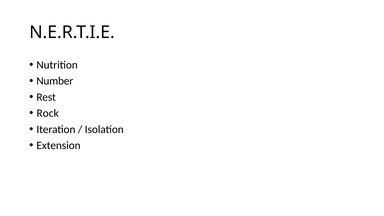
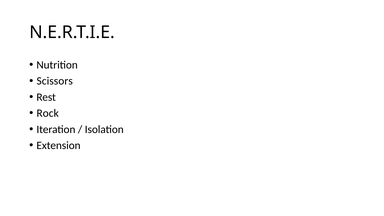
Number: Number -> Scissors (55, 81)
